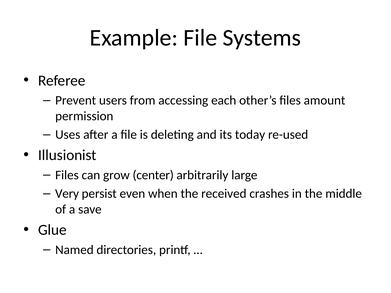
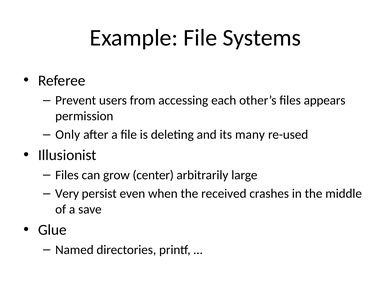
amount: amount -> appears (325, 100)
Uses: Uses -> Only (68, 135)
today: today -> many (250, 135)
